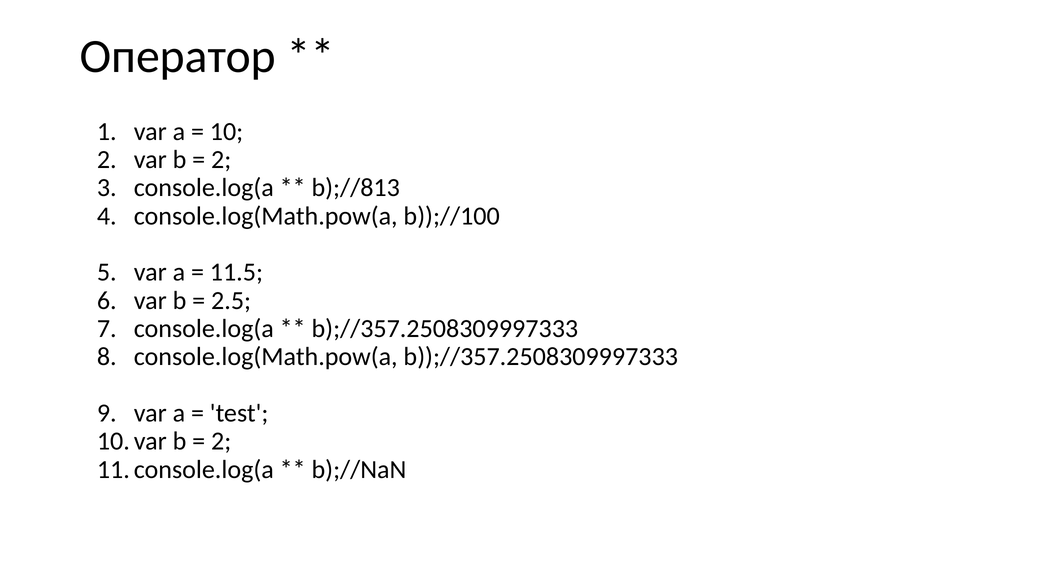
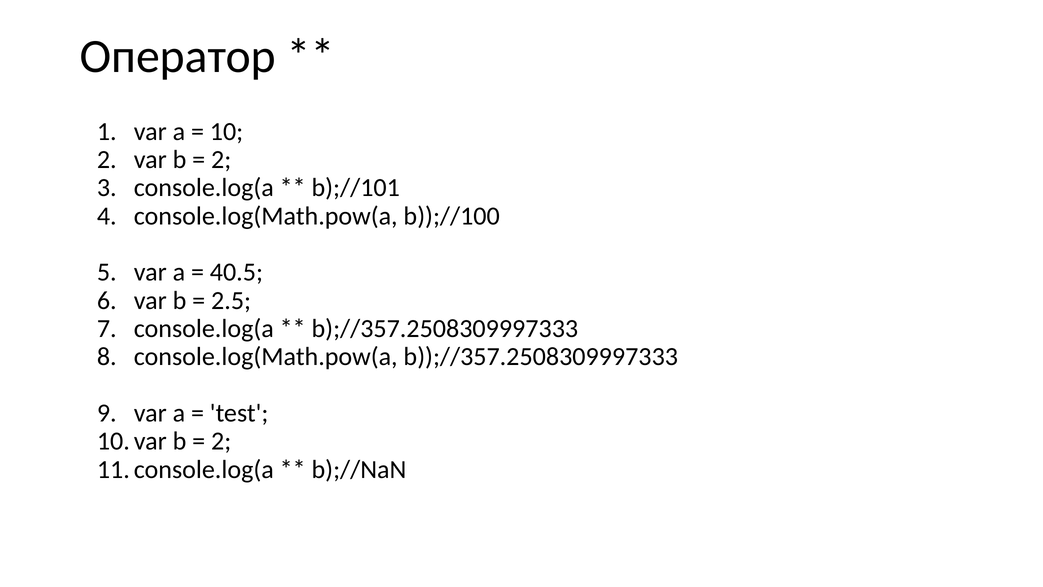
b);//813: b);//813 -> b);//101 (356, 188)
11.5: 11.5 -> 40.5 (236, 272)
